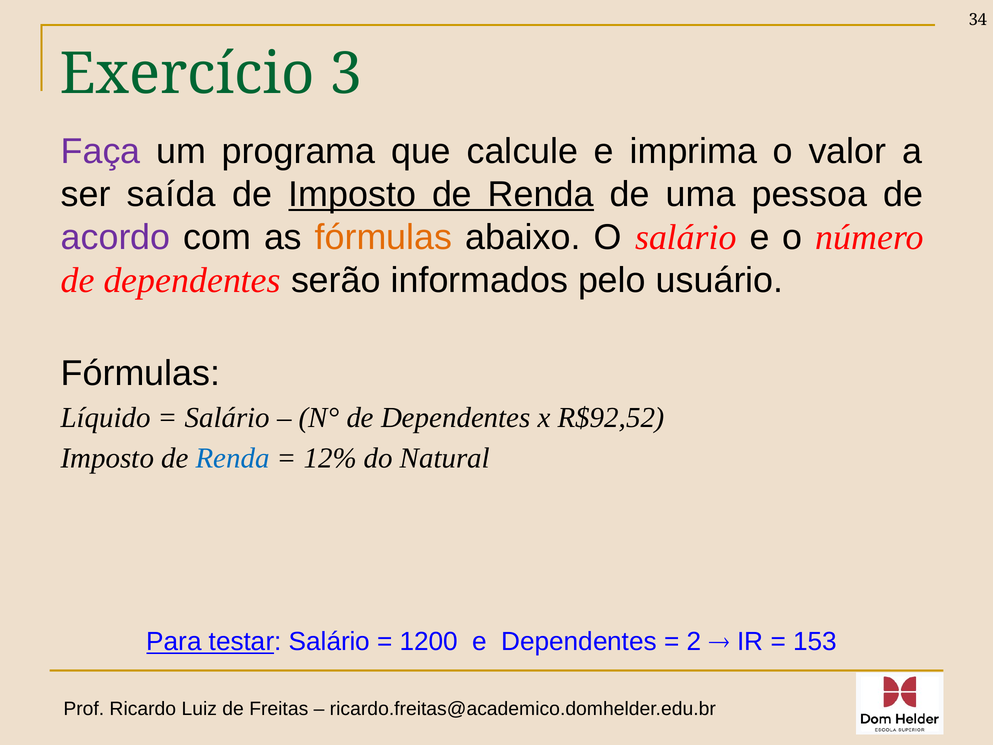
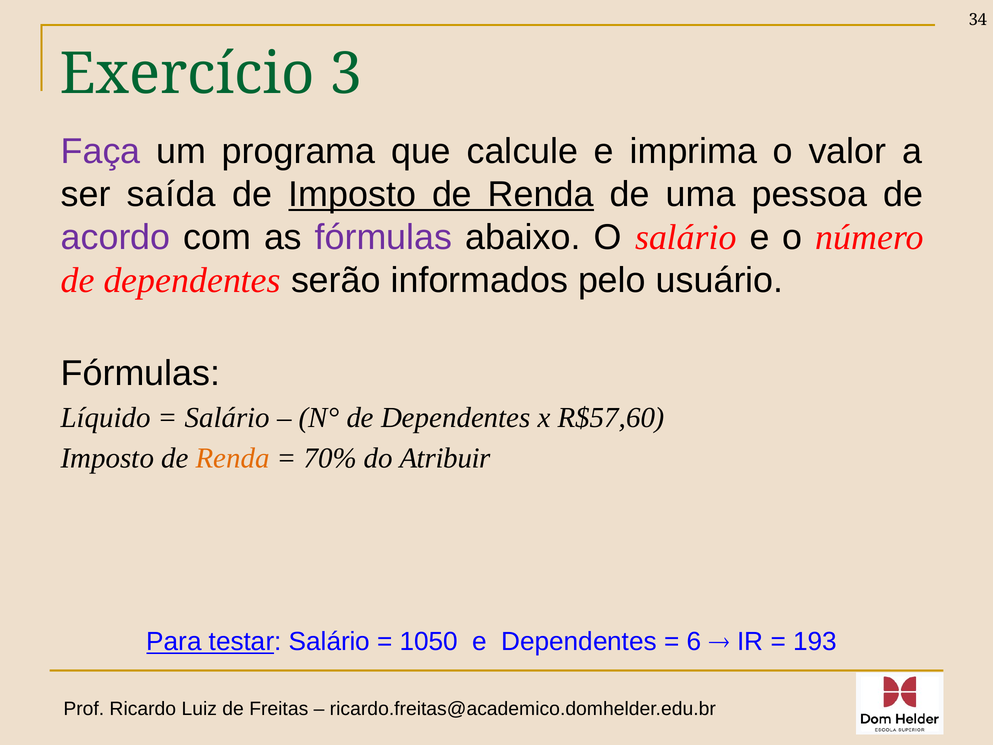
fórmulas colour: orange -> purple (383, 237)
R$92,52: R$92,52 -> R$57,60 (611, 418)
Renda colour: blue -> orange (233, 458)
12%: 12% -> 70% (330, 458)
Natural: Natural -> Atribuir (445, 458)
1200: 1200 -> 1050 (429, 642)
2: 2 -> 6 (694, 642)
153: 153 -> 193 (815, 642)
